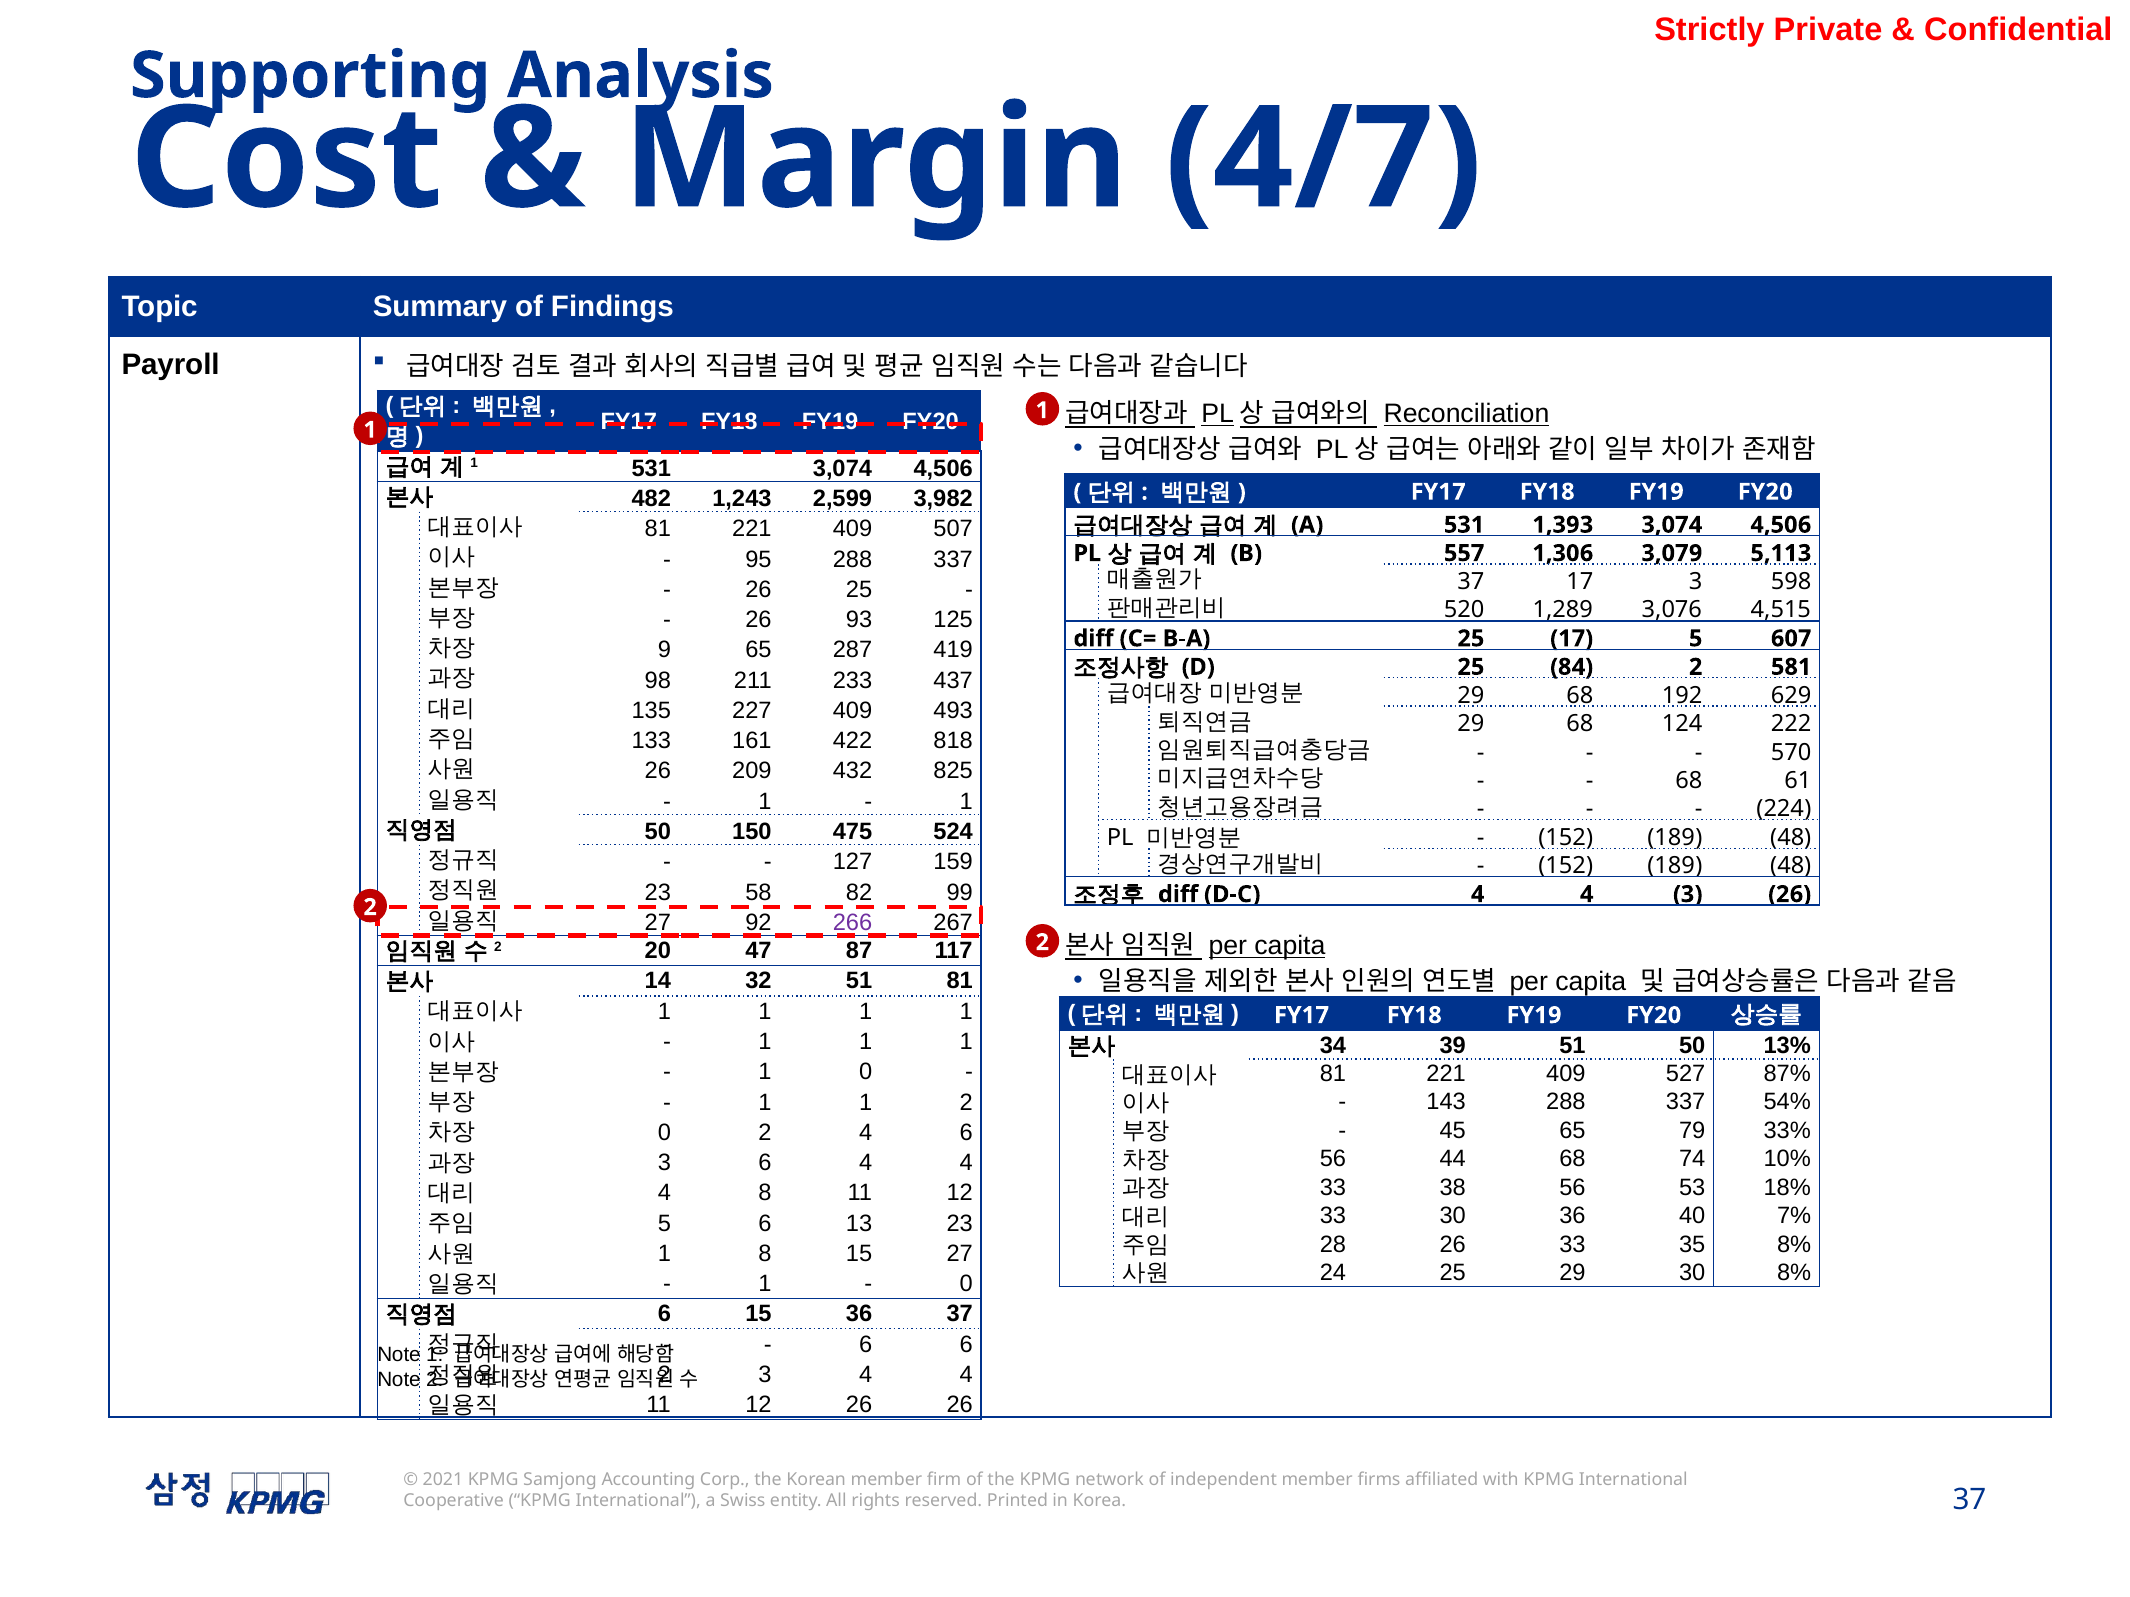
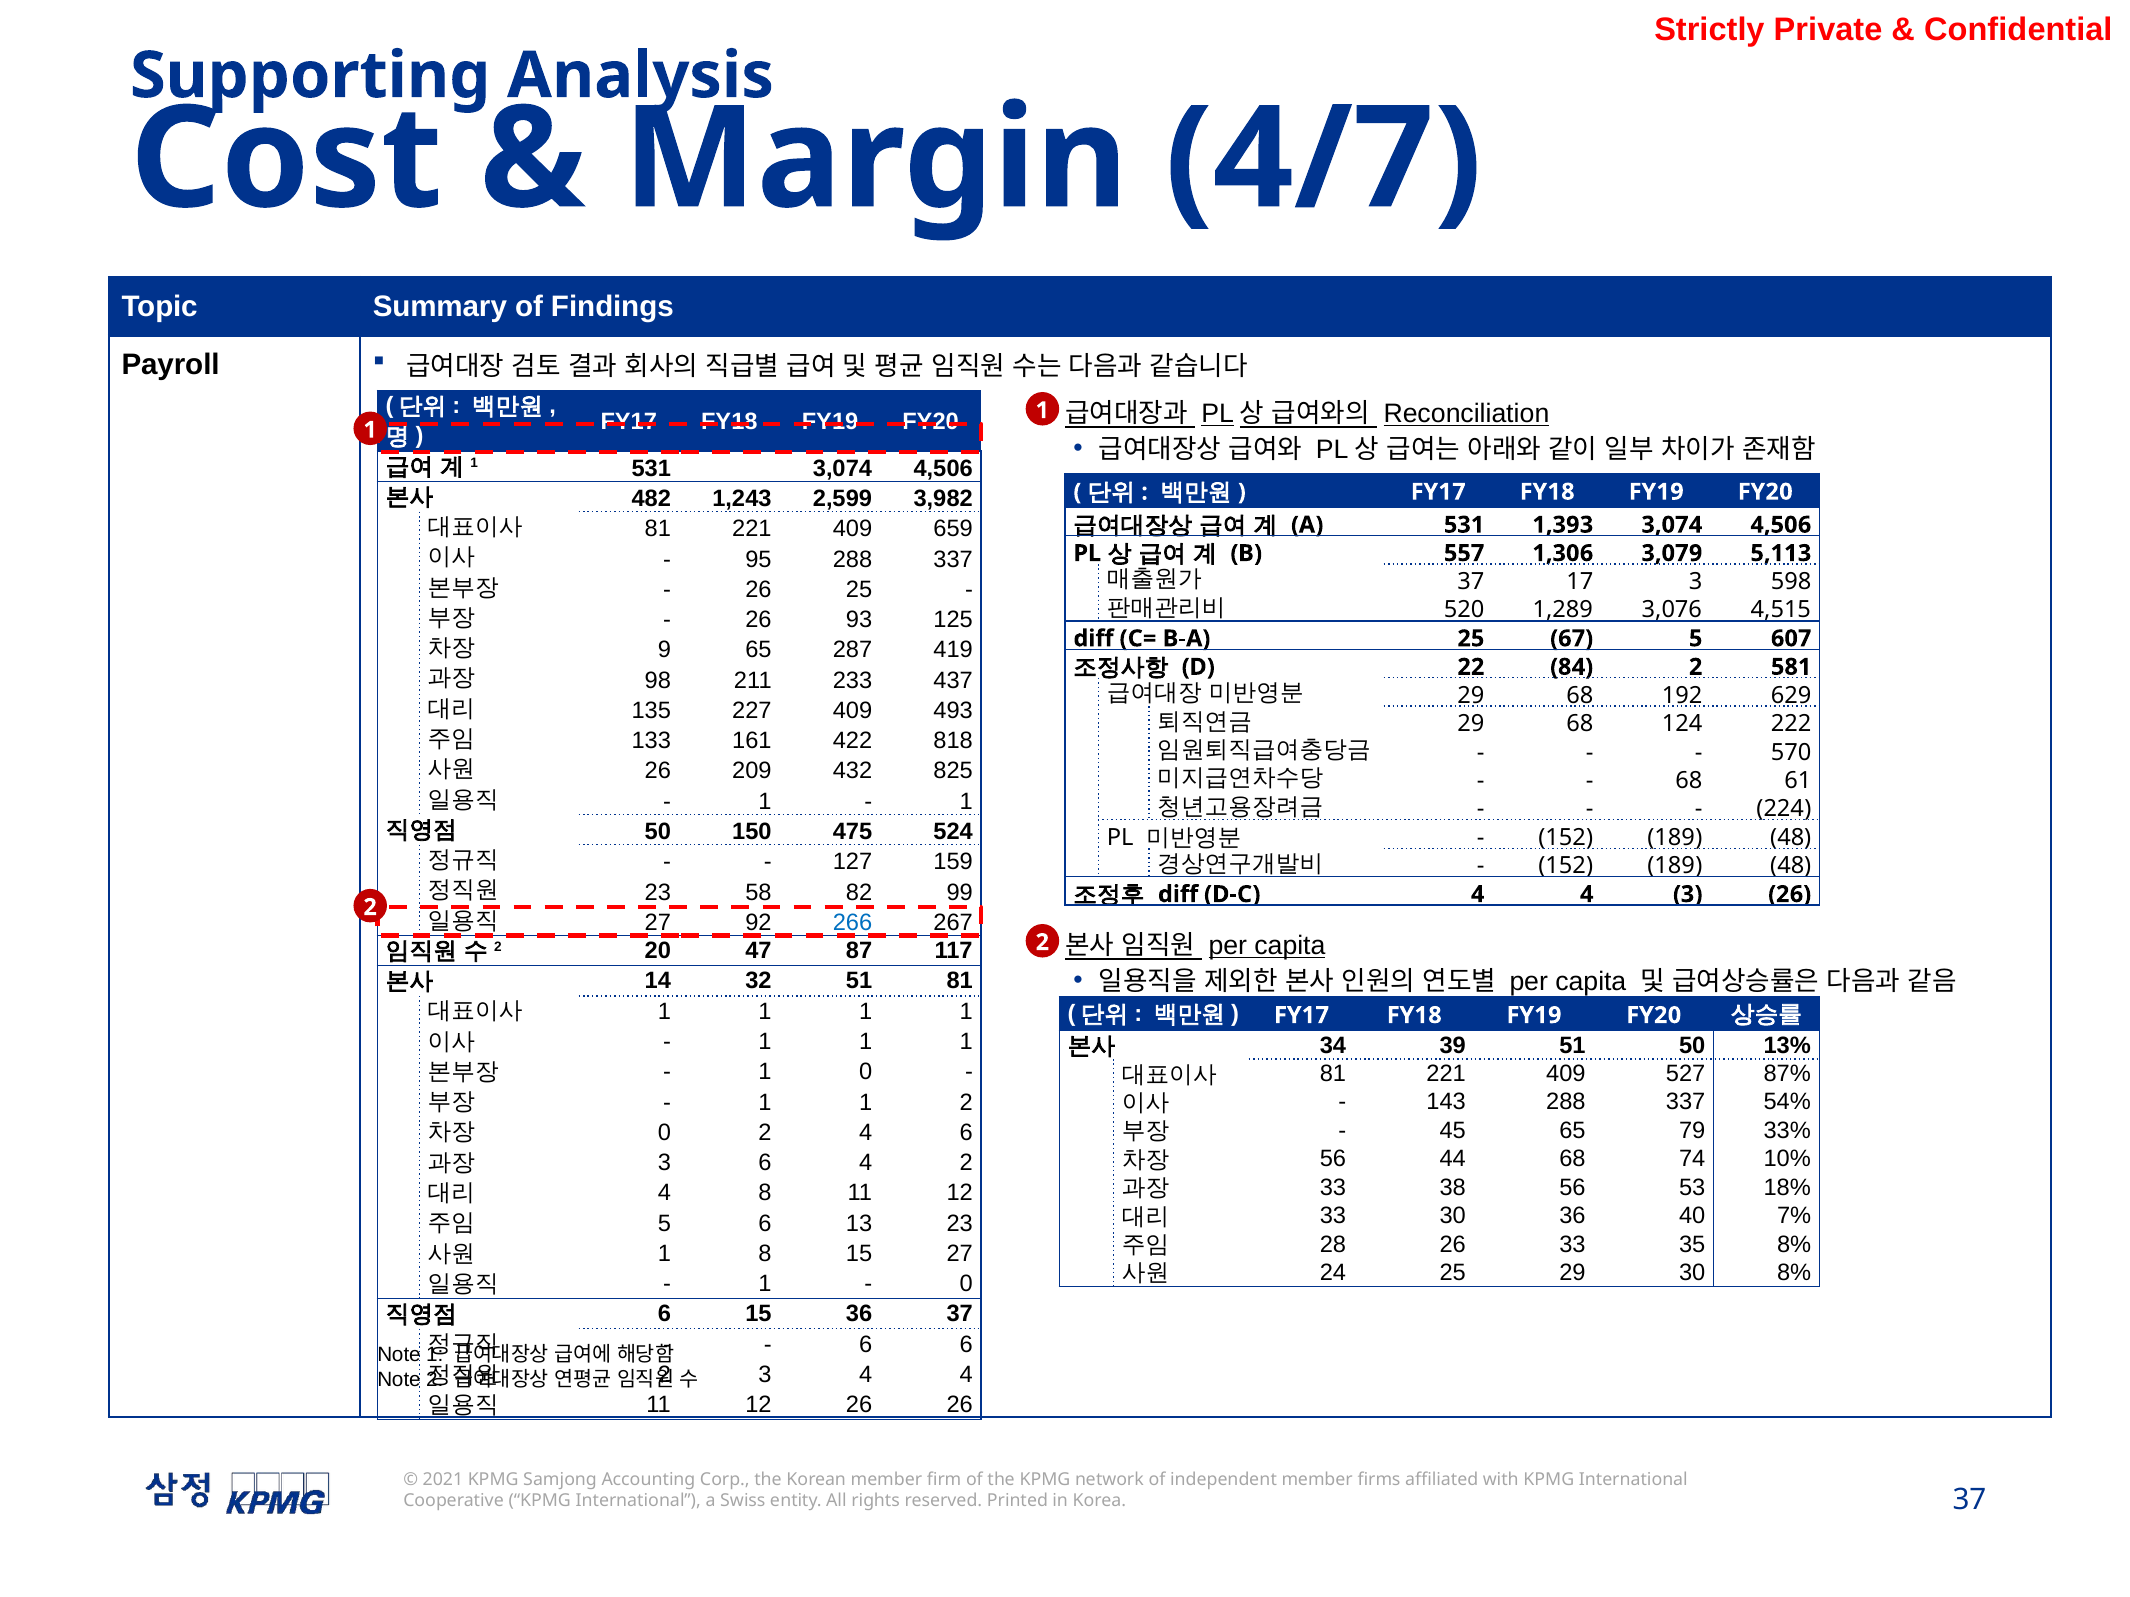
507: 507 -> 659 (953, 529)
25 17: 17 -> 67 (1572, 639)
D 25: 25 -> 22 (1471, 667)
266 colour: purple -> blue (852, 923)
6 4 4: 4 -> 2 (966, 1163)
